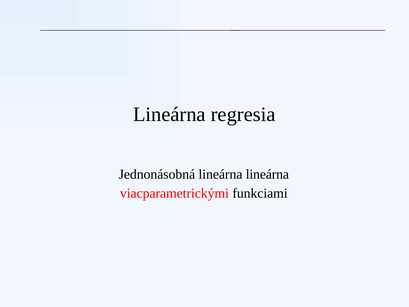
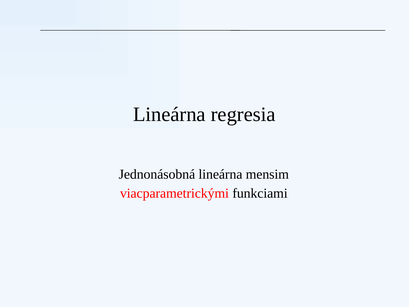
lineárna lineárna: lineárna -> mensim (267, 174)
